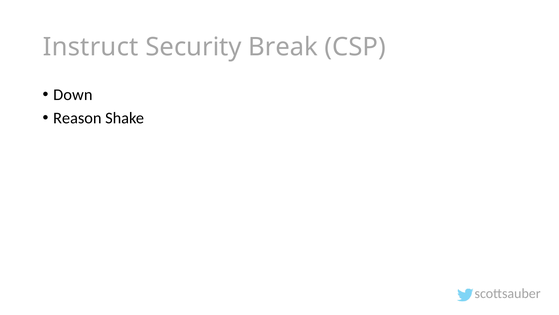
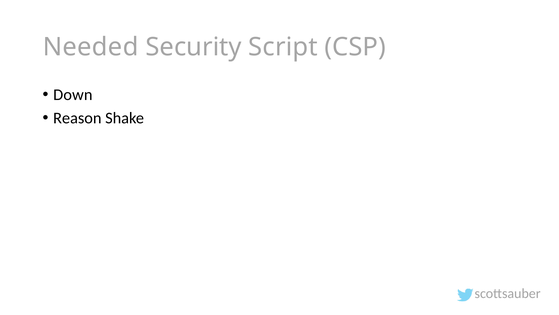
Instruct: Instruct -> Needed (91, 47)
Break: Break -> Script (283, 47)
